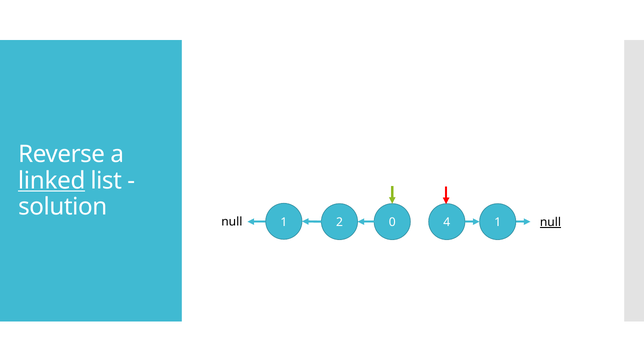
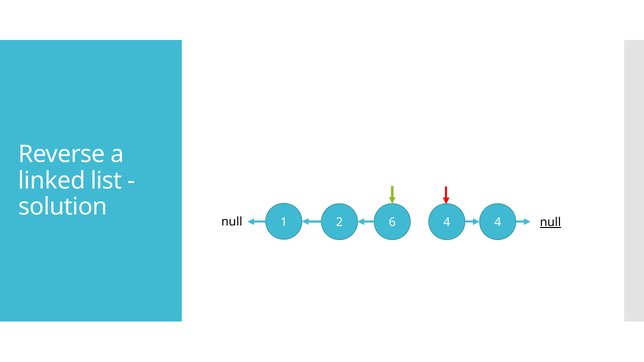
linked underline: present -> none (52, 181)
0: 0 -> 6 (392, 223)
4 1: 1 -> 4 (498, 223)
